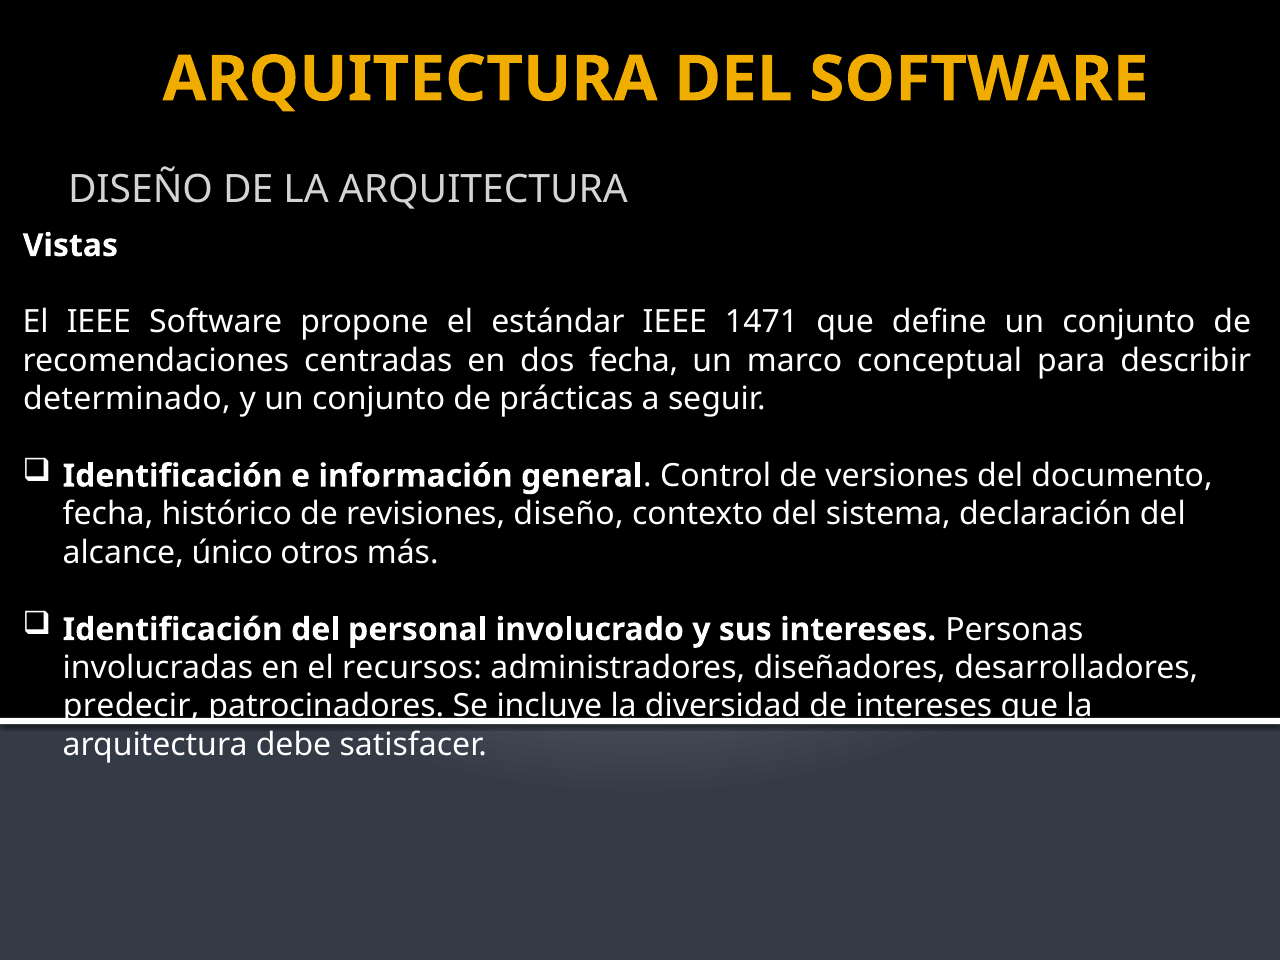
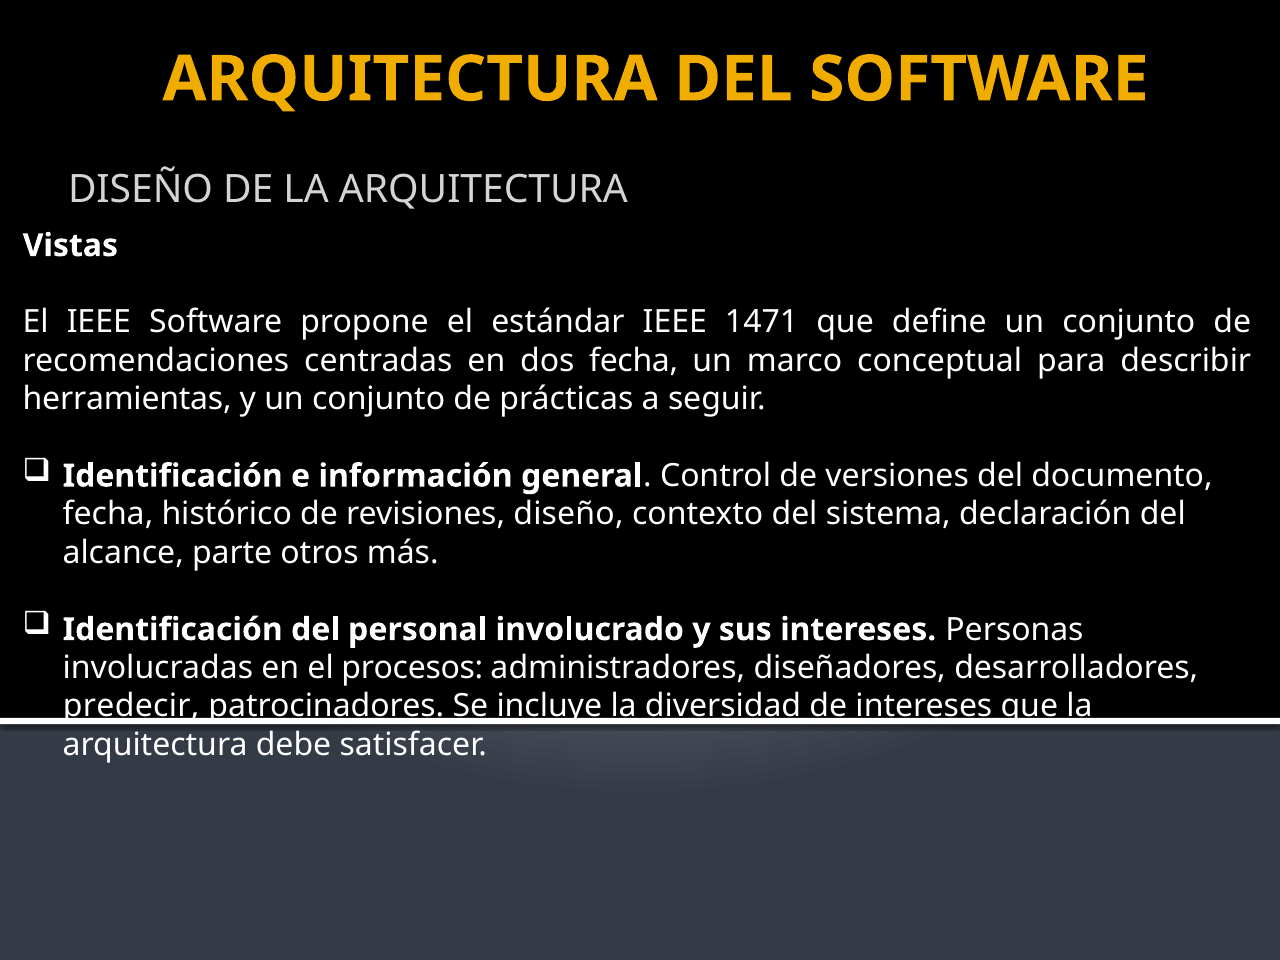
determinado: determinado -> herramientas (127, 399)
único: único -> parte (232, 553)
recursos: recursos -> procesos (412, 668)
